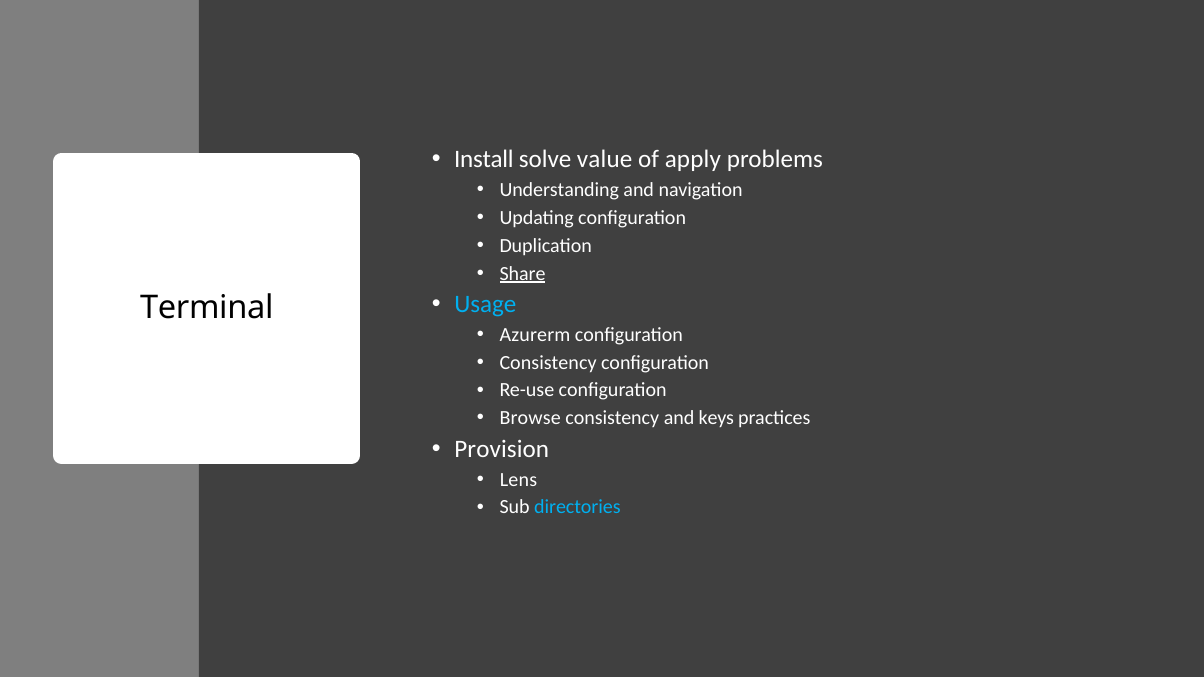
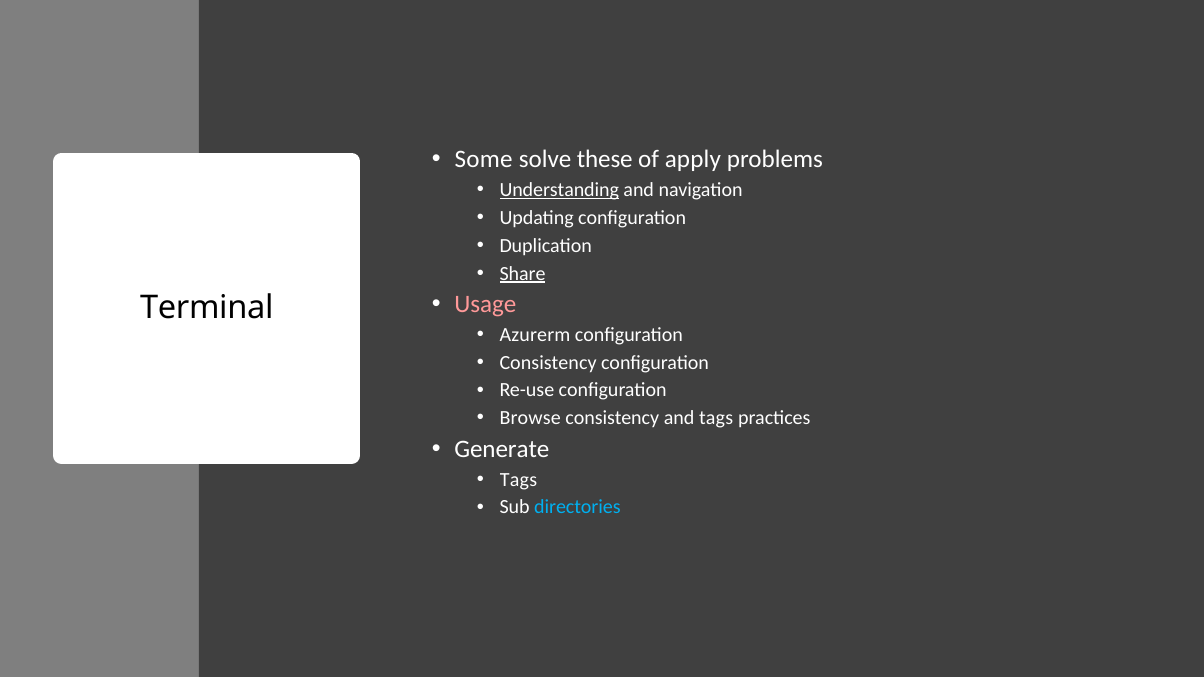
Install: Install -> Some (484, 159)
value: value -> these (605, 159)
Understanding underline: none -> present (559, 190)
Usage colour: light blue -> pink (485, 304)
and keys: keys -> tags (716, 418)
Provision: Provision -> Generate (502, 449)
Lens: Lens -> Tags (518, 480)
